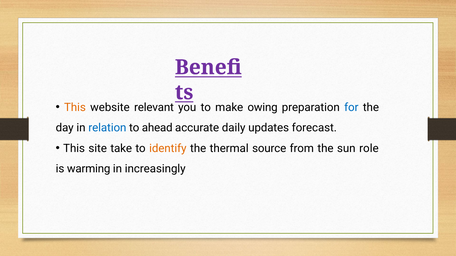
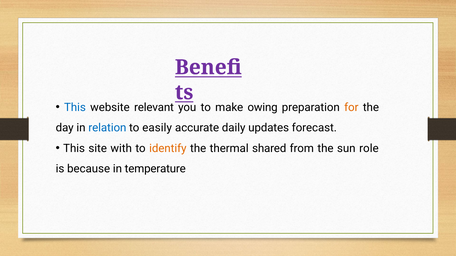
This colour: orange -> blue (75, 108)
for colour: blue -> orange (351, 108)
ahead: ahead -> easily (157, 128)
take: take -> with (121, 149)
source: source -> shared (269, 149)
warming: warming -> because (89, 169)
increasingly: increasingly -> temperature (155, 169)
